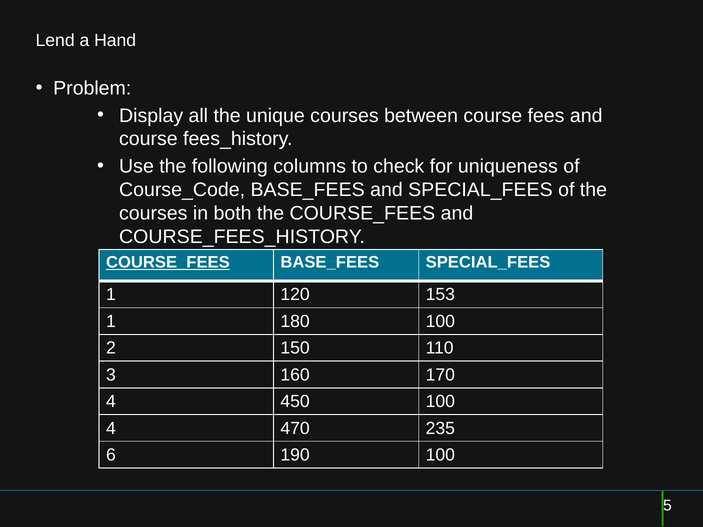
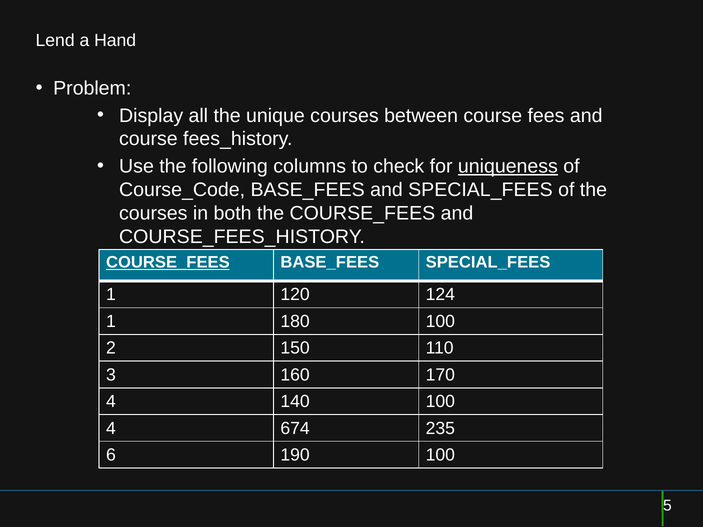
uniqueness underline: none -> present (508, 166)
153: 153 -> 124 (440, 295)
450: 450 -> 140 (295, 402)
470: 470 -> 674 (295, 428)
